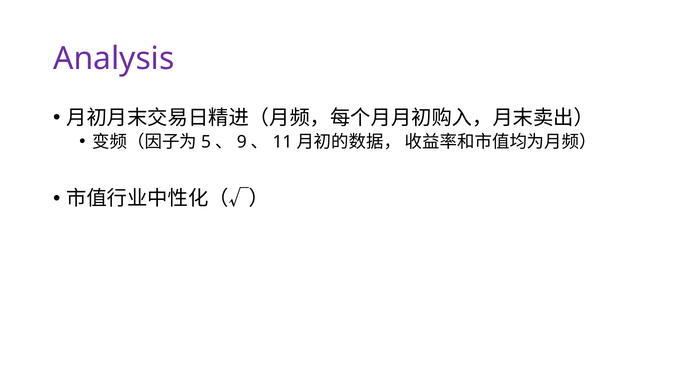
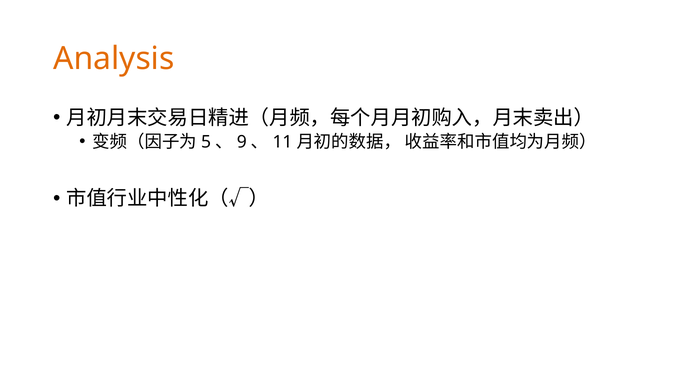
Analysis colour: purple -> orange (114, 59)
